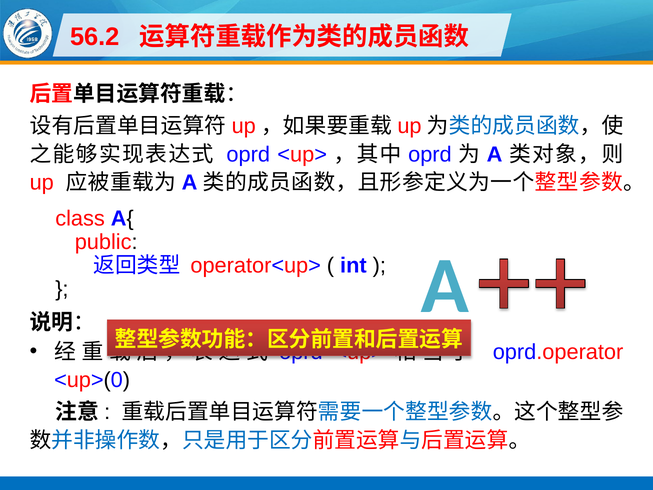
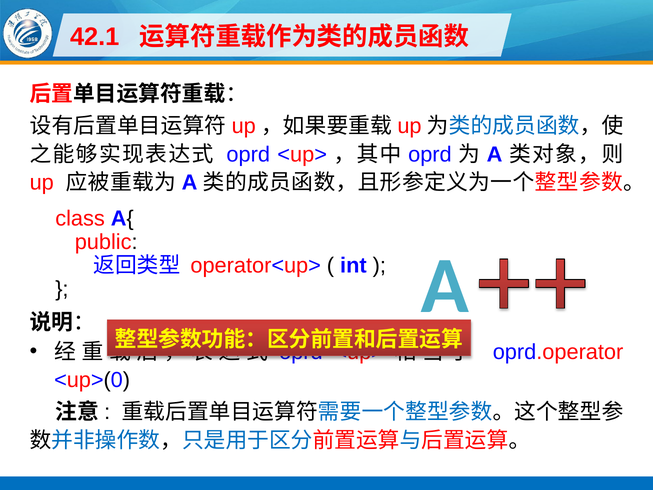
56.2: 56.2 -> 42.1 (95, 37)
